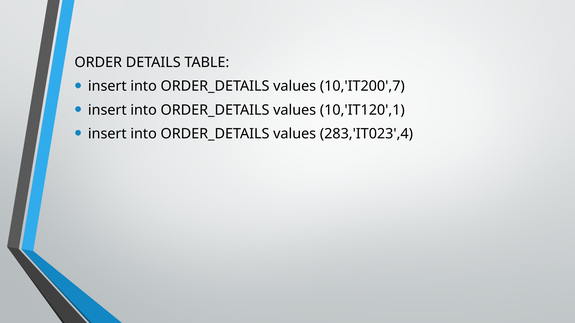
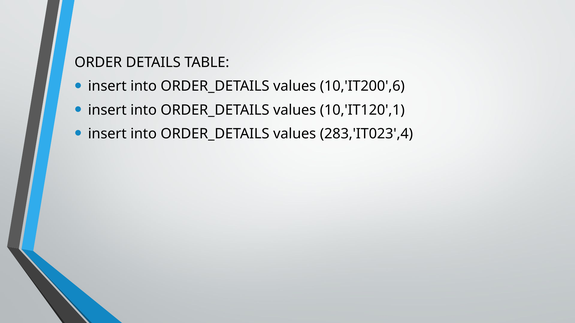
10,'IT200',7: 10,'IT200',7 -> 10,'IT200',6 (362, 86)
